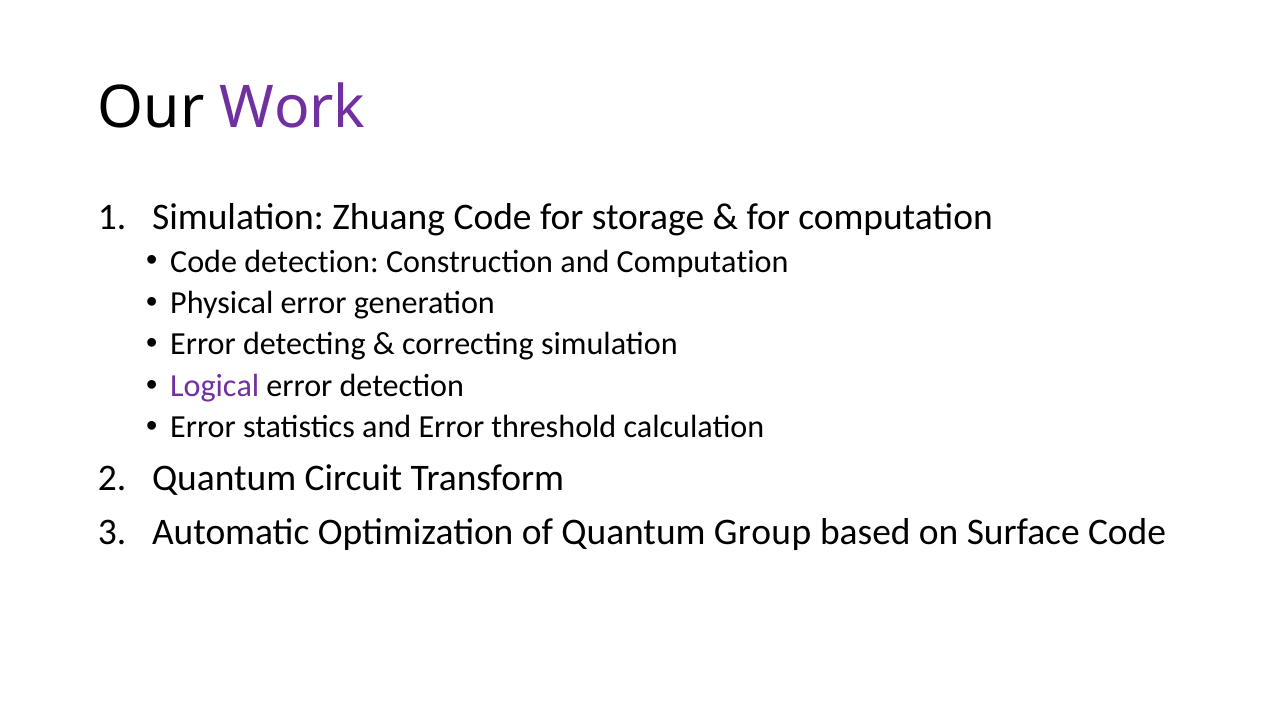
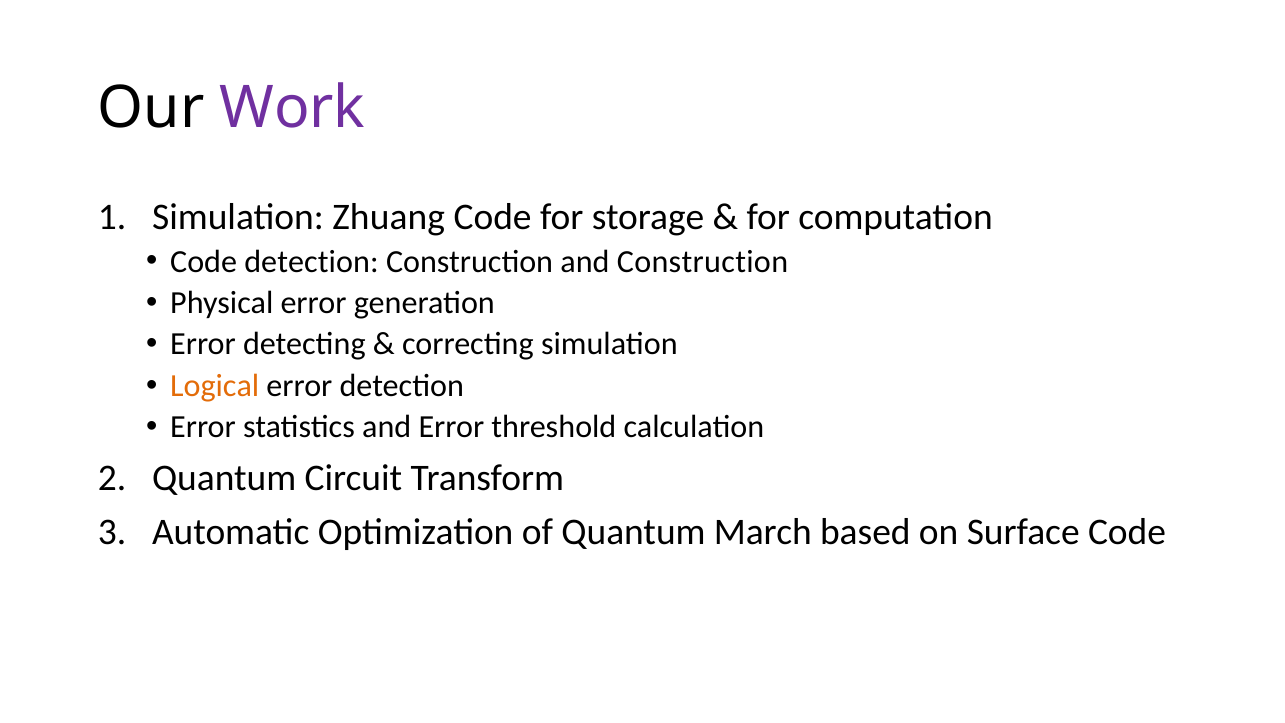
and Computation: Computation -> Construction (702, 262)
Logical colour: purple -> orange (215, 386)
Group: Group -> March (763, 532)
